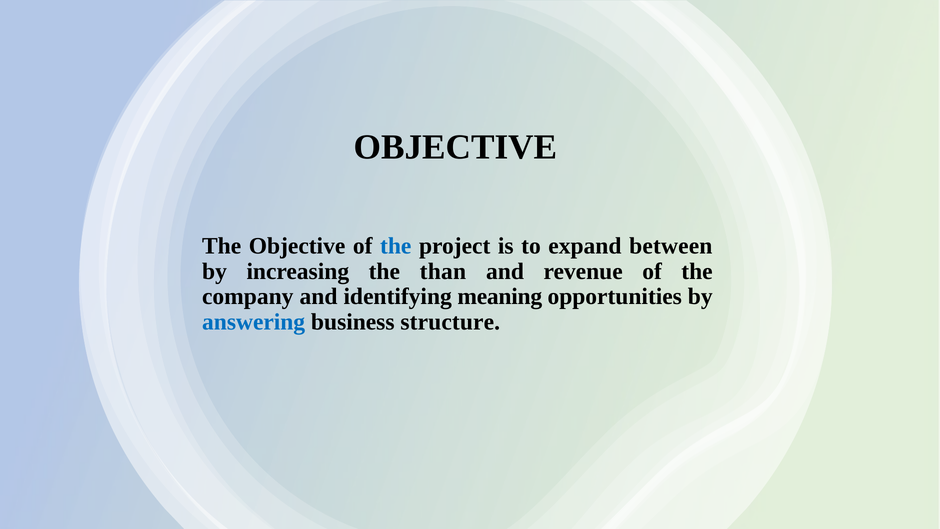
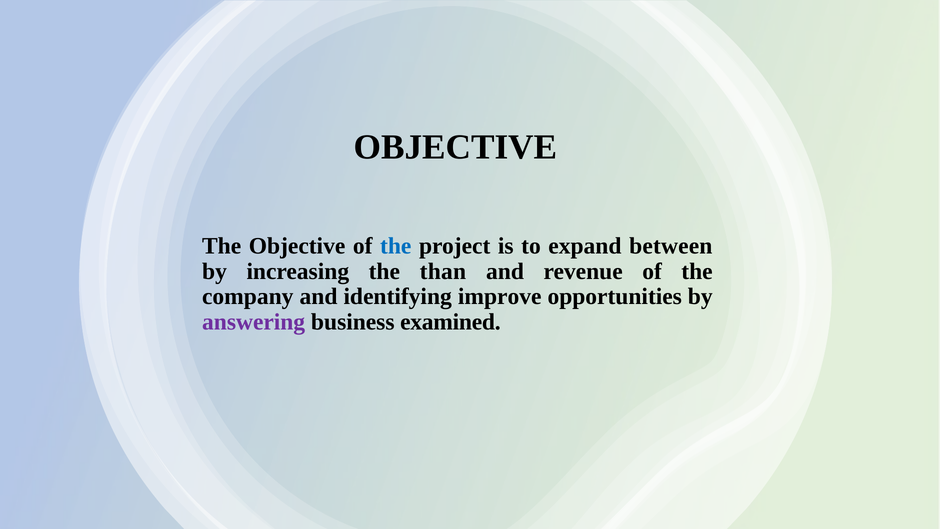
meaning: meaning -> improve (500, 297)
answering colour: blue -> purple (254, 322)
structure: structure -> examined (450, 322)
